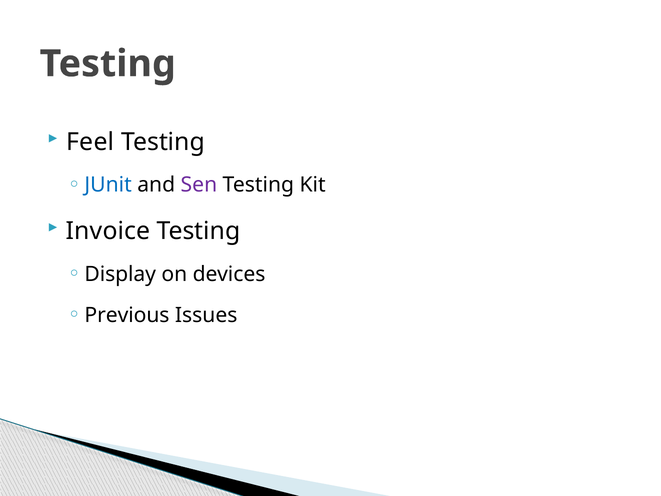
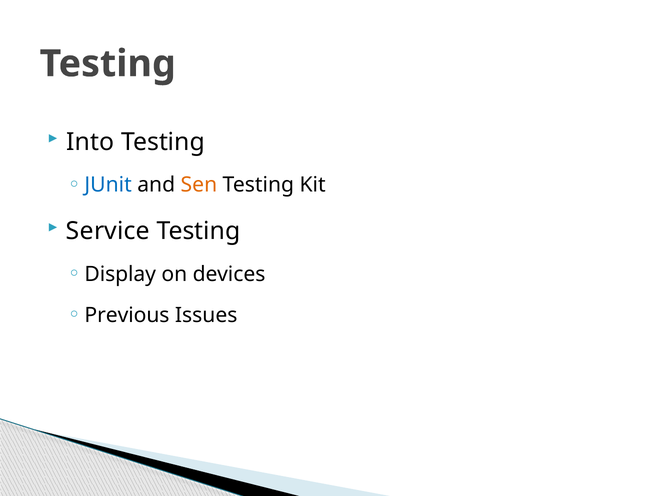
Feel: Feel -> Into (90, 142)
Sen colour: purple -> orange (199, 185)
Invoice: Invoice -> Service (108, 231)
